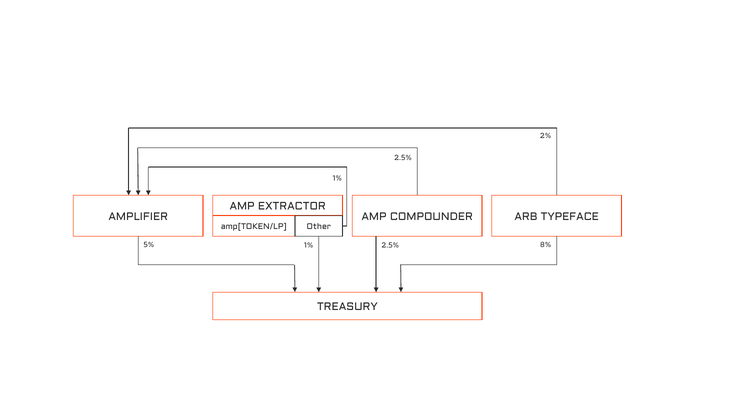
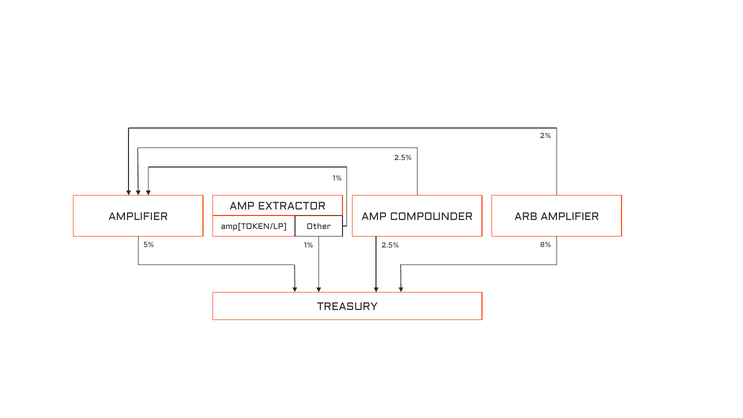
ARB TYPEFACE: TYPEFACE -> AMPLIFIER (570, 216)
